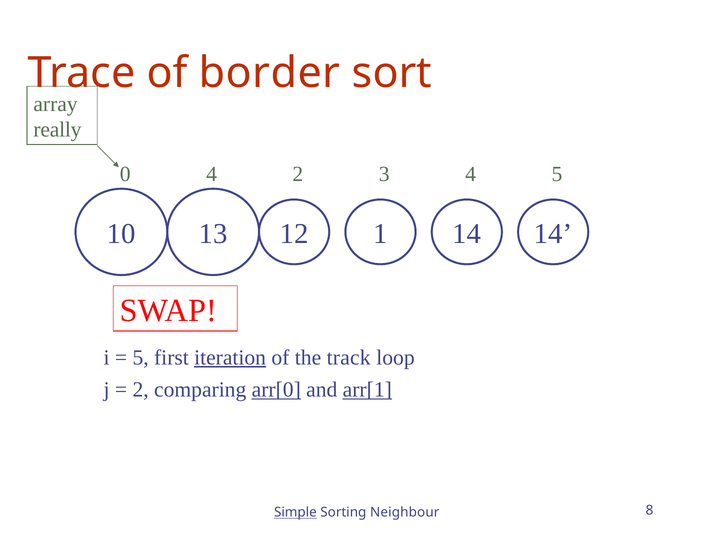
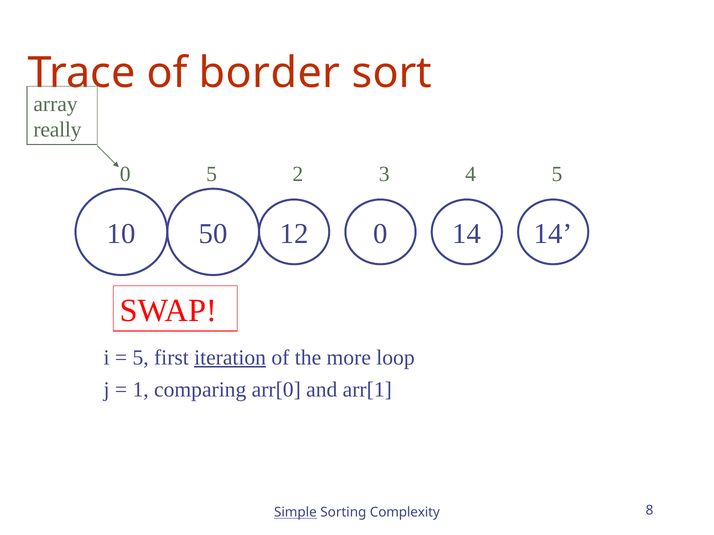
0 4: 4 -> 5 (212, 174)
13: 13 -> 50 (213, 234)
12 1: 1 -> 0 (380, 234)
track: track -> more (349, 358)
2: 2 -> 1 (141, 390)
arr[0 underline: present -> none (276, 390)
arr[1 underline: present -> none (367, 390)
Neighbour: Neighbour -> Complexity (405, 513)
